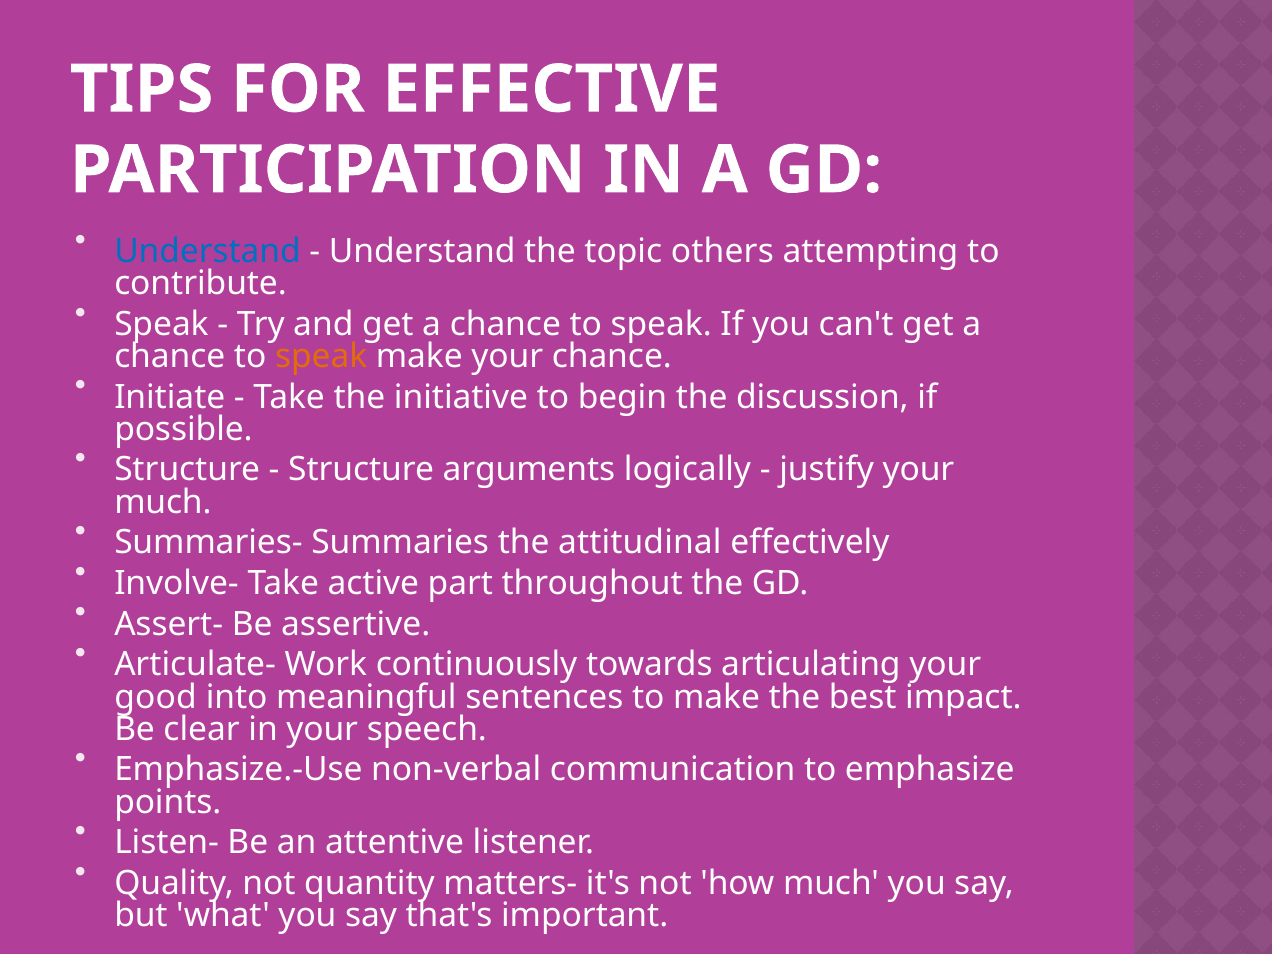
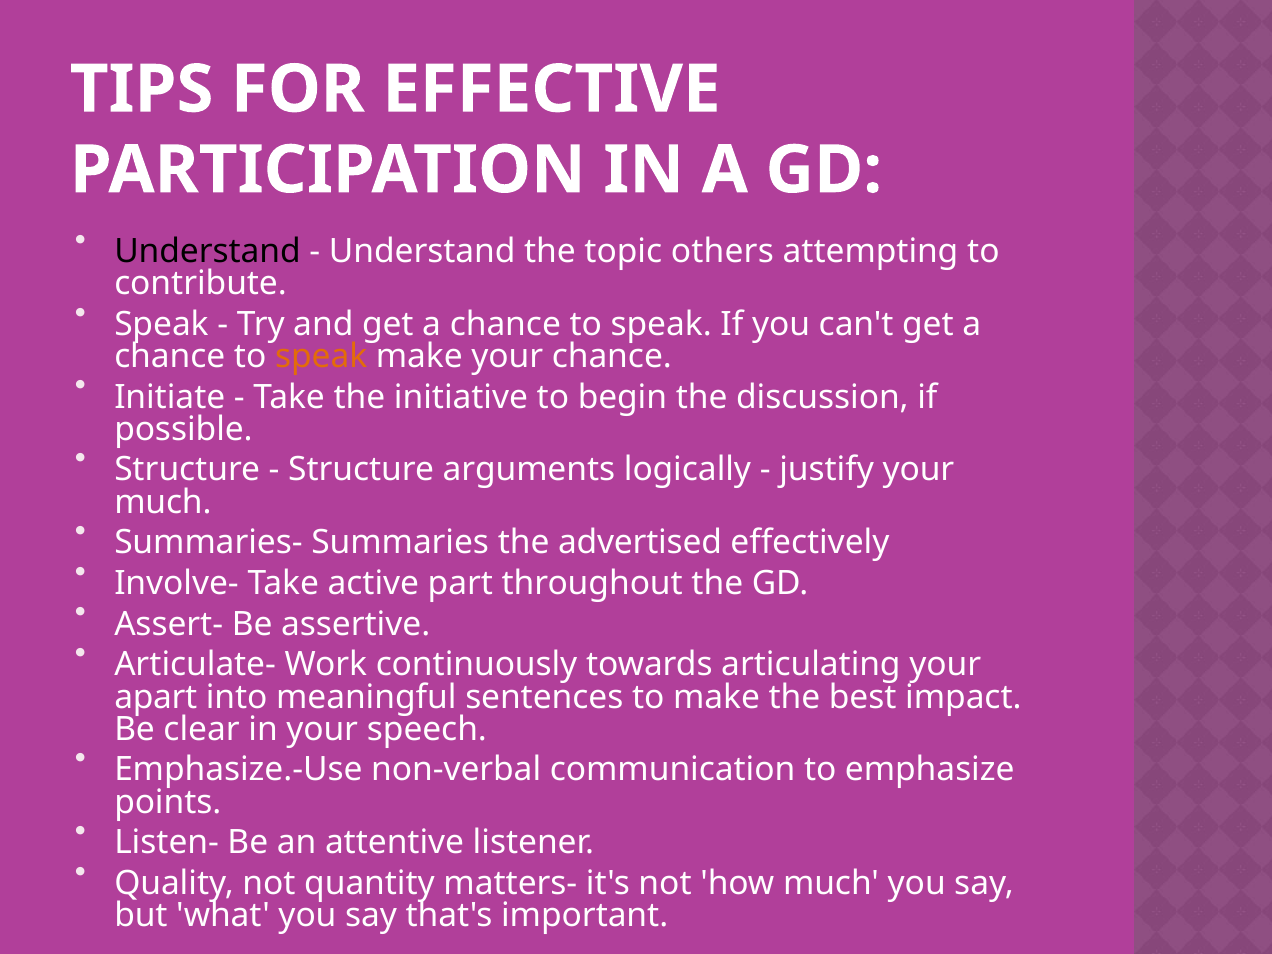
Understand colour: blue -> black (208, 251)
attitudinal: attitudinal -> advertised (640, 543)
good: good -> apart (156, 697)
